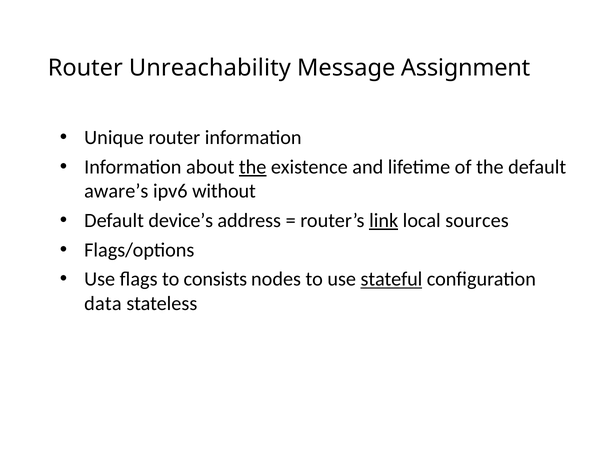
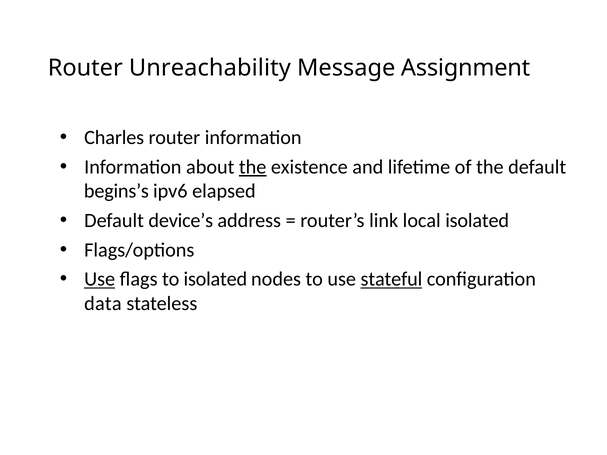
Unique: Unique -> Charles (114, 138)
aware’s: aware’s -> begins’s (116, 191)
without: without -> elapsed (224, 191)
link underline: present -> none (384, 221)
local sources: sources -> isolated (477, 221)
Use underline: none -> present (100, 279)
to consists: consists -> isolated (215, 279)
